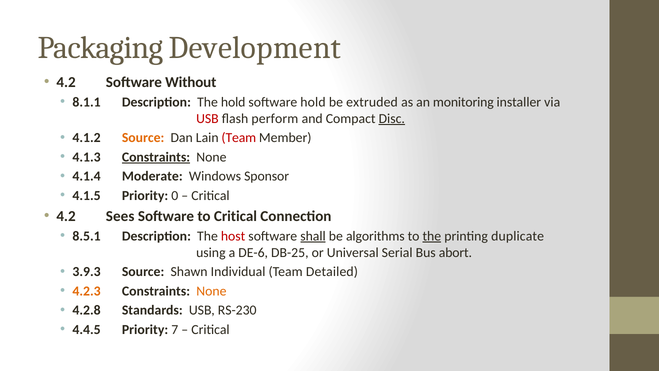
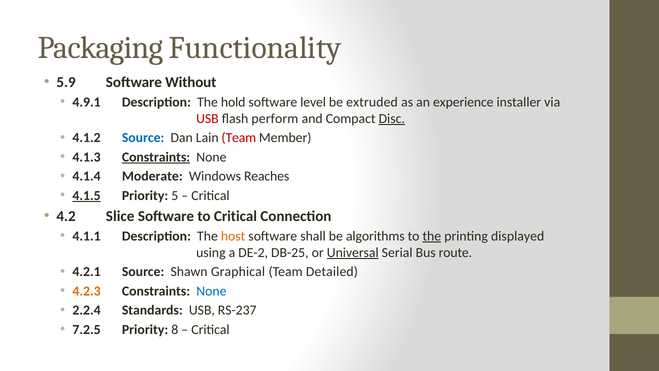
Development: Development -> Functionality (255, 48)
4.2: 4.2 -> 5.9 (66, 82)
8.1.1: 8.1.1 -> 4.9.1 (87, 102)
software hold: hold -> level (313, 102)
monitoring: monitoring -> experience (463, 102)
Source colour: orange -> blue (143, 138)
Sponsor: Sponsor -> Reaches (267, 176)
4.1.5 underline: none -> present (87, 195)
0: 0 -> 5 (175, 195)
Sees: Sees -> Slice (120, 216)
8.5.1: 8.5.1 -> 4.1.1 (87, 236)
host colour: red -> orange (233, 236)
shall underline: present -> none (313, 236)
duplicate: duplicate -> displayed (518, 236)
DE-6: DE-6 -> DE-2 (253, 252)
Universal underline: none -> present (353, 252)
abort: abort -> route (455, 252)
3.9.3: 3.9.3 -> 4.2.1 (87, 272)
Individual: Individual -> Graphical (238, 272)
None colour: orange -> blue (211, 291)
4.2.8: 4.2.8 -> 2.2.4 (87, 310)
RS-230: RS-230 -> RS-237 (237, 310)
4.4.5: 4.4.5 -> 7.2.5 (87, 329)
7: 7 -> 8 (175, 329)
